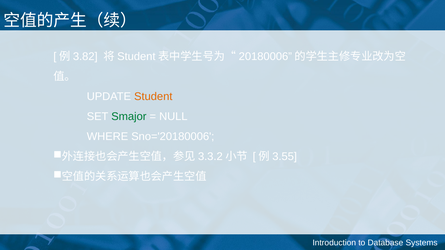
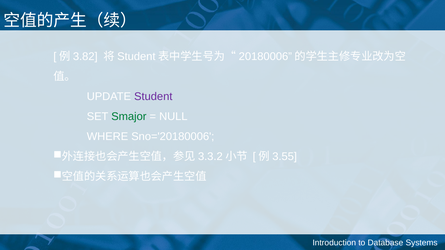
Student colour: orange -> purple (153, 97)
